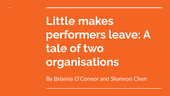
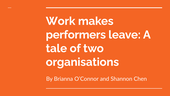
Little: Little -> Work (61, 21)
